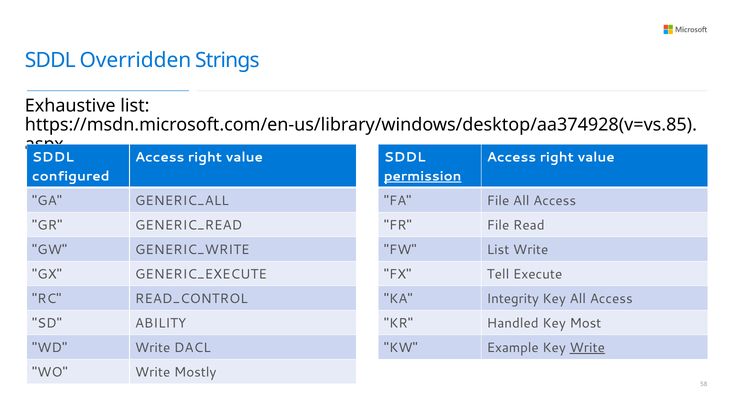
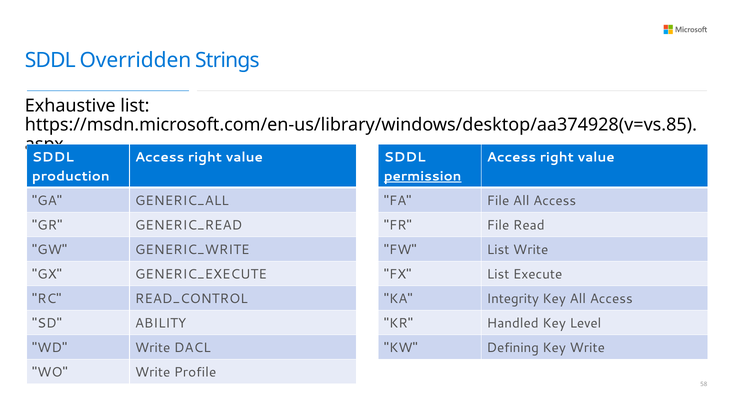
configured: configured -> production (71, 176)
FX Tell: Tell -> List (498, 274)
Most: Most -> Level (585, 323)
Example: Example -> Defining (513, 347)
Write underline: present -> none (587, 347)
Mostly: Mostly -> Profile (195, 372)
